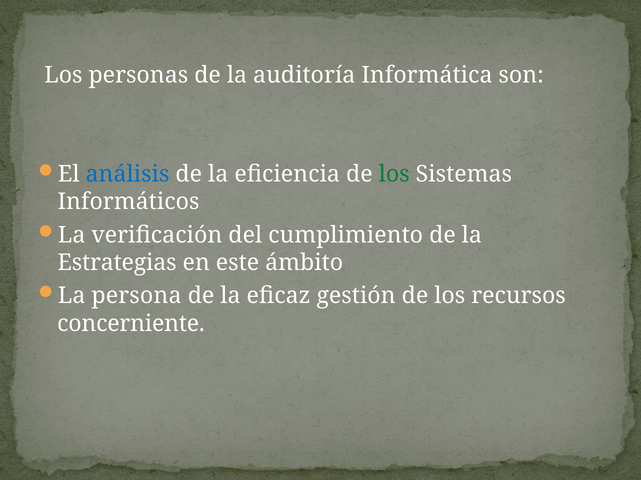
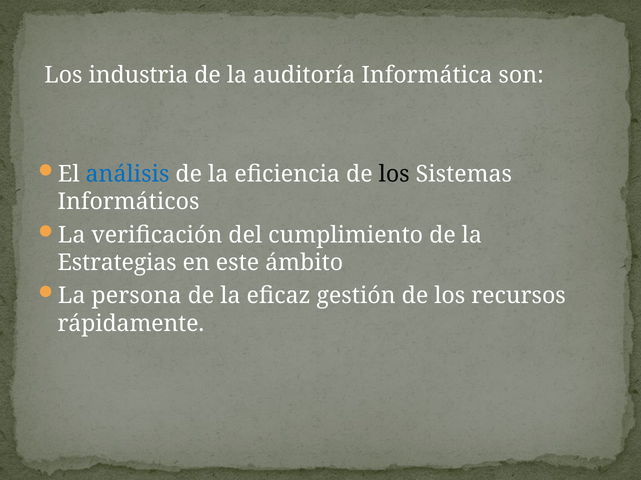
personas: personas -> industria (138, 75)
los colour: green -> black (394, 174)
concerniente: concerniente -> rápidamente (131, 324)
